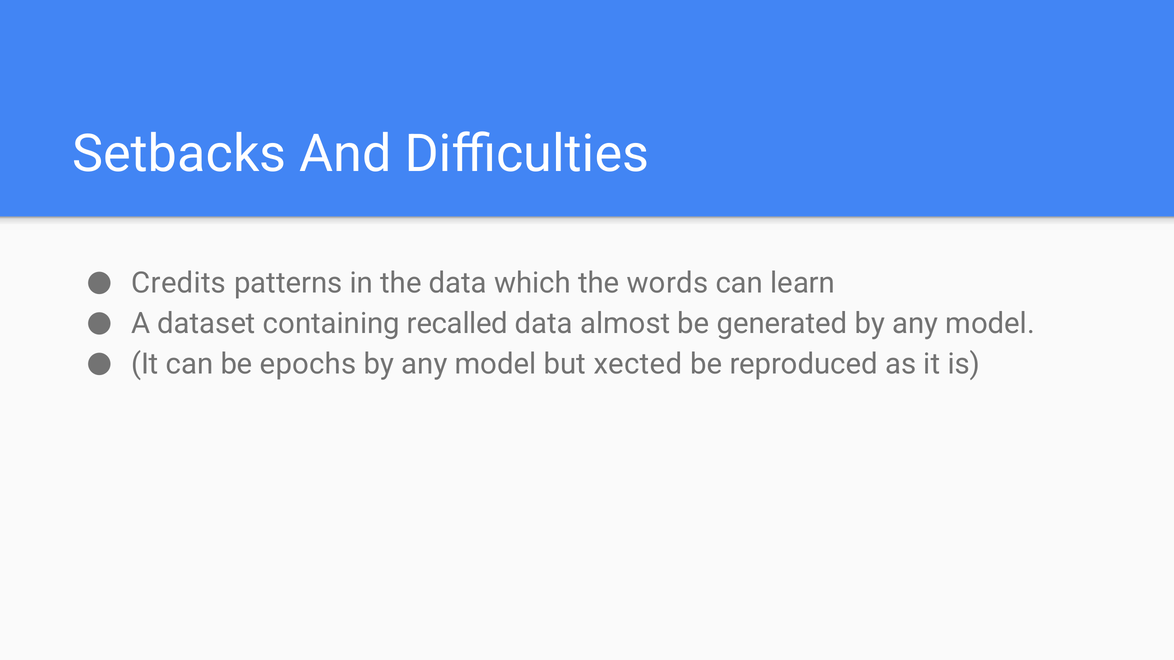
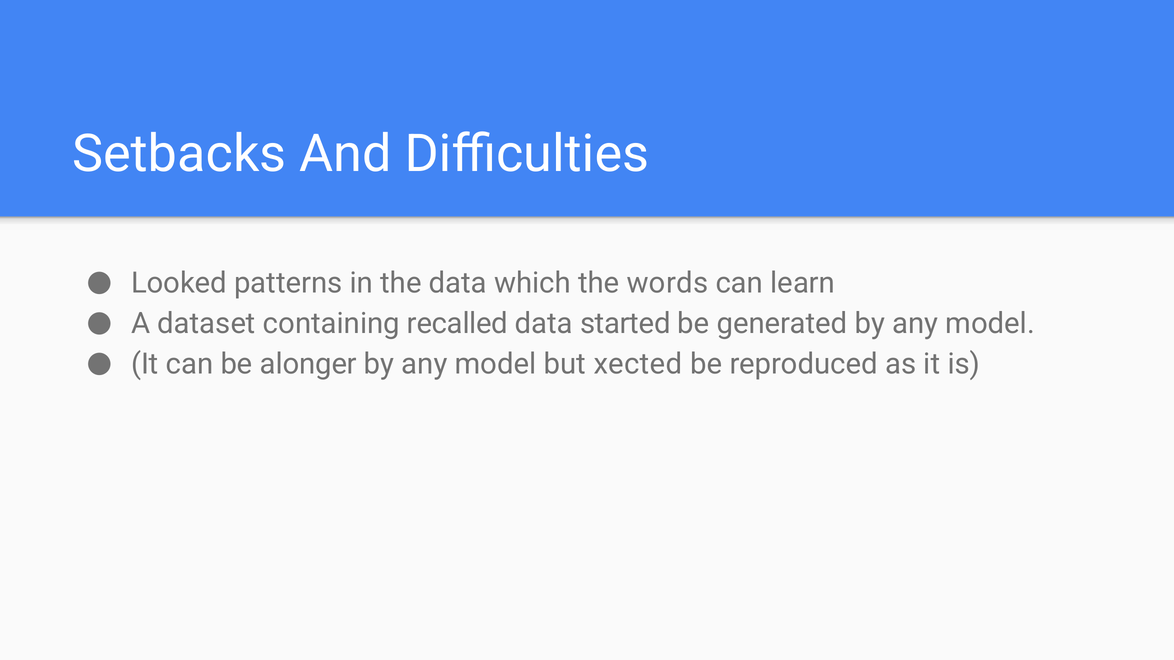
Credits: Credits -> Looked (179, 283)
almost: almost -> started (625, 324)
epochs: epochs -> alonger (308, 364)
